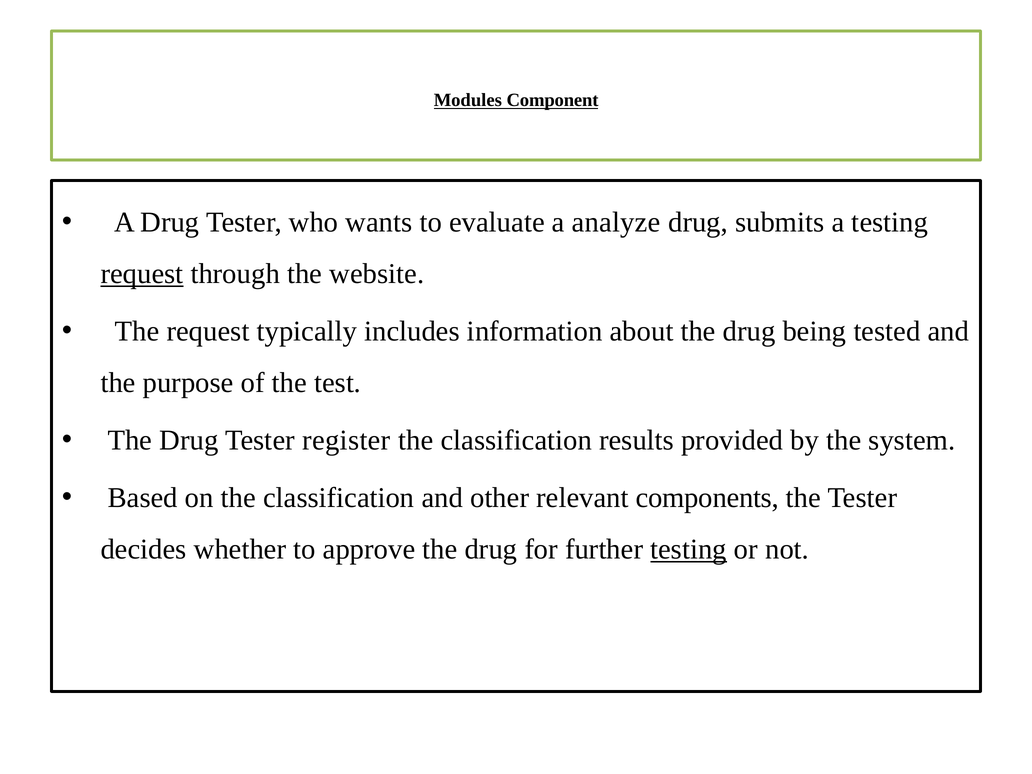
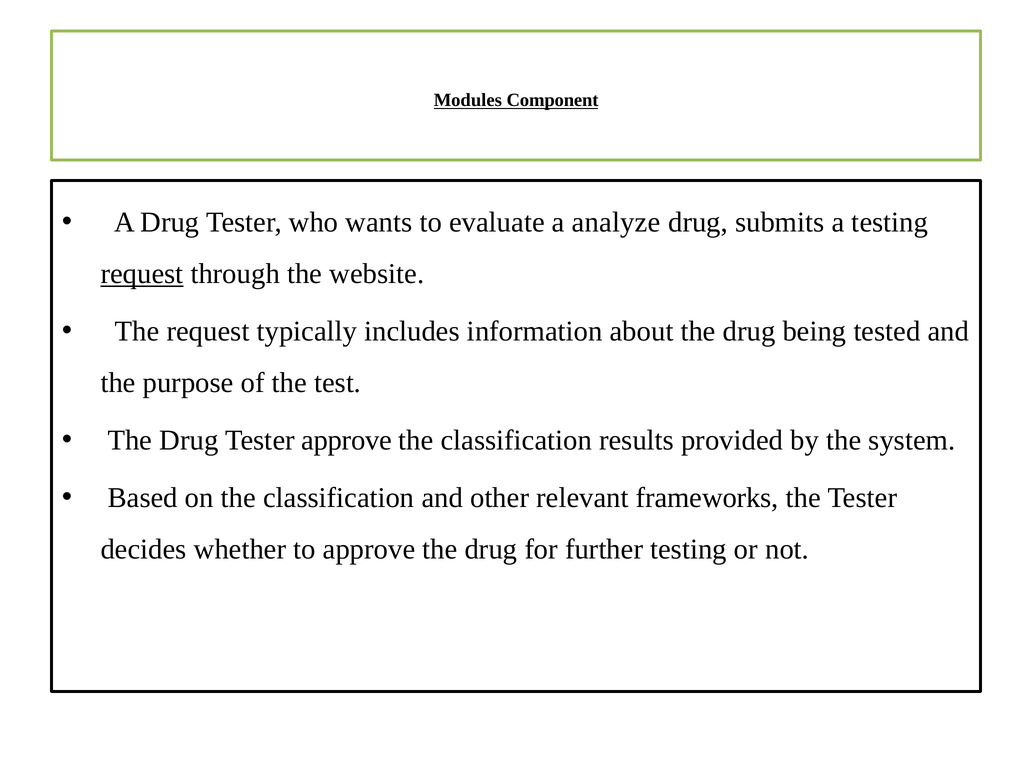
Tester register: register -> approve (347, 440)
components: components -> frameworks (707, 498)
testing underline: present -> none (689, 550)
